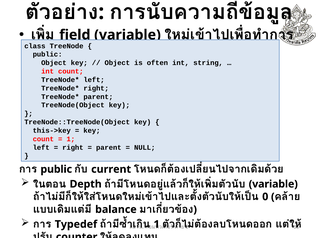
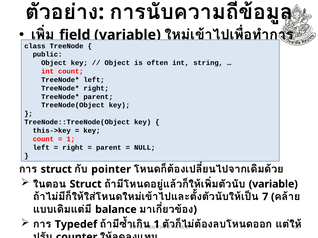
public: public -> struct (56, 170)
current: current -> pointer (111, 170)
Depth: Depth -> Struct (86, 184)
0: 0 -> 7 (265, 197)
